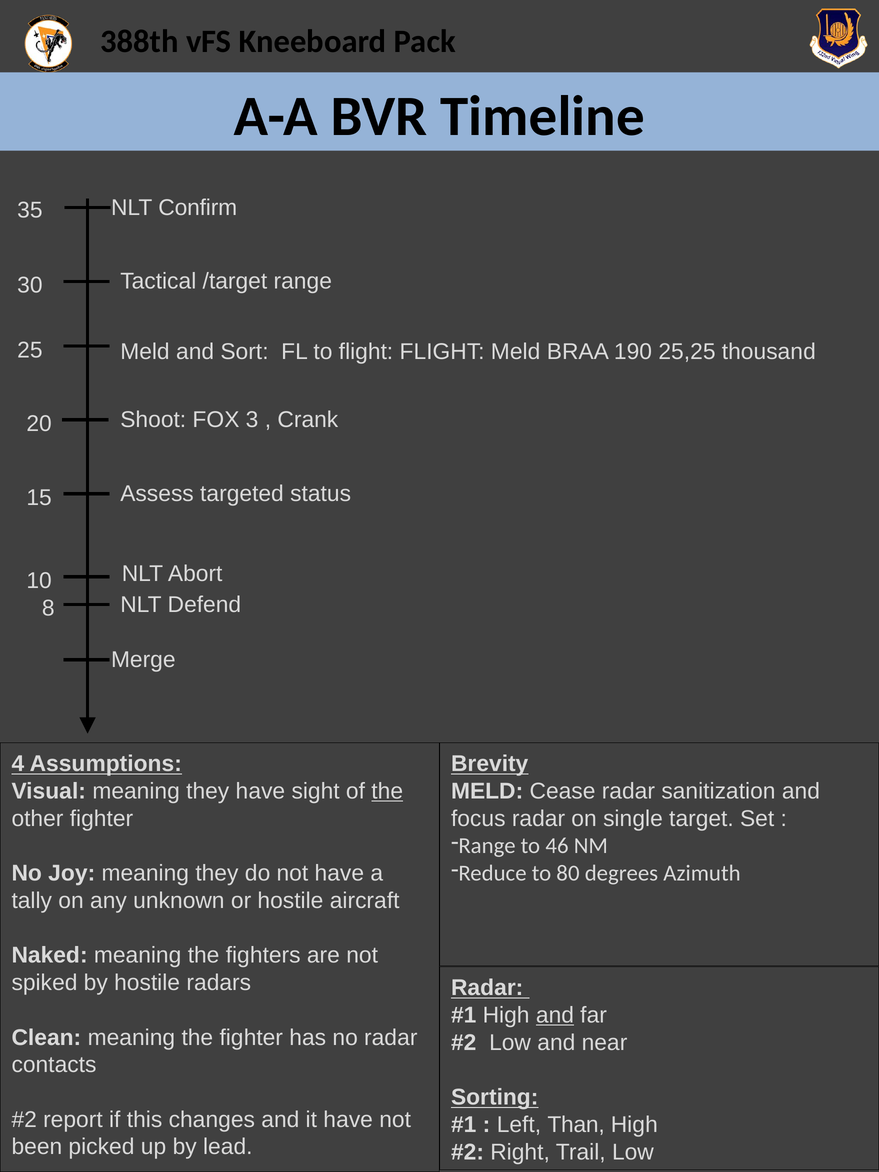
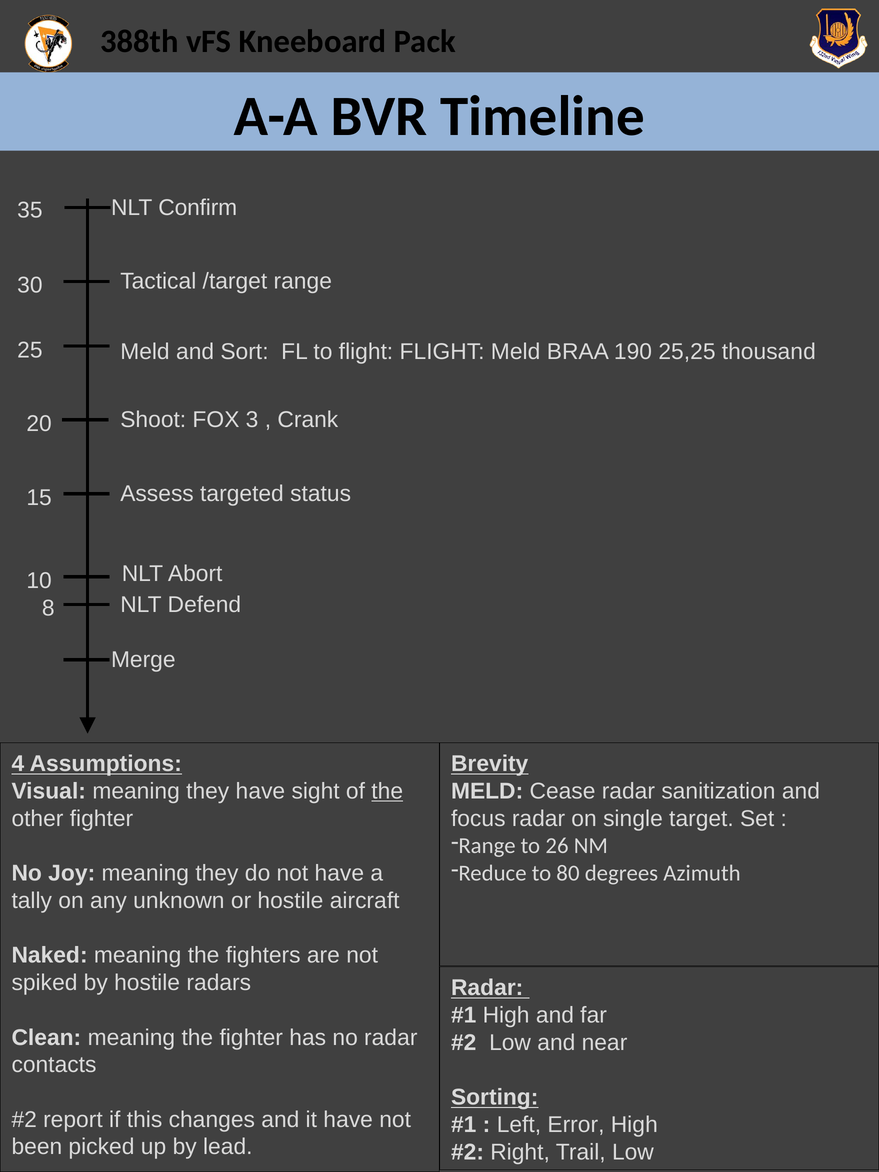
46: 46 -> 26 (557, 846)
and underline: present -> none (555, 1015)
Than: Than -> Error (576, 1125)
